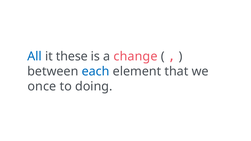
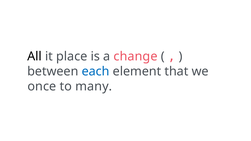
All colour: blue -> black (35, 56)
these: these -> place (72, 56)
doing: doing -> many (94, 87)
